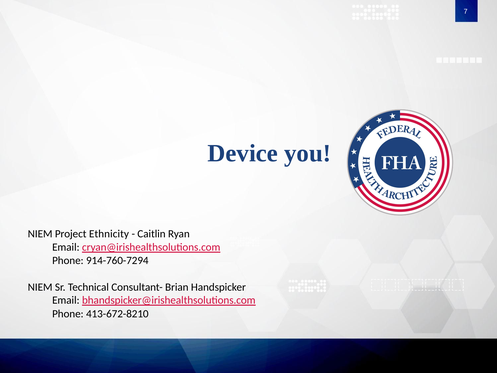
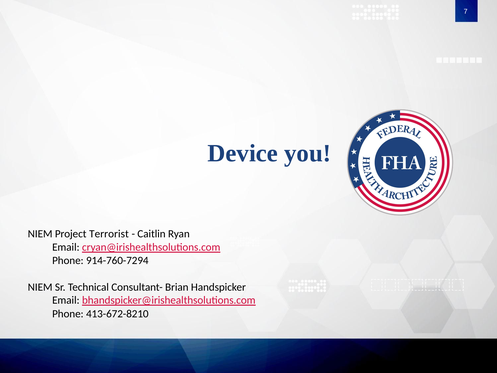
Ethnicity: Ethnicity -> Terrorist (109, 234)
